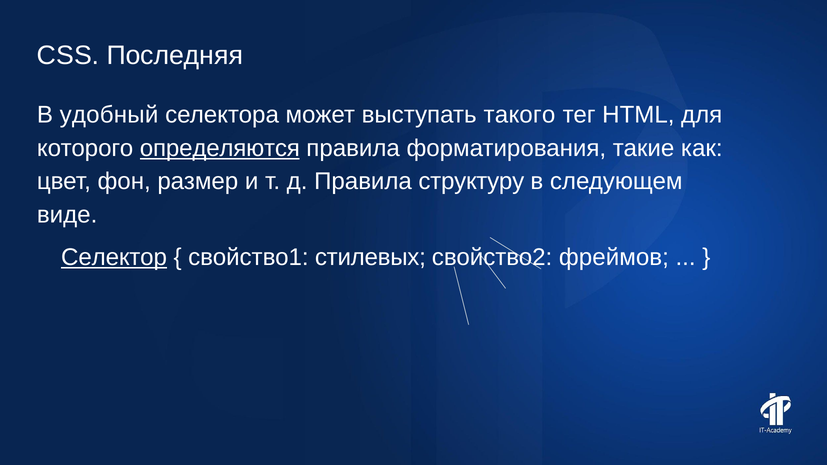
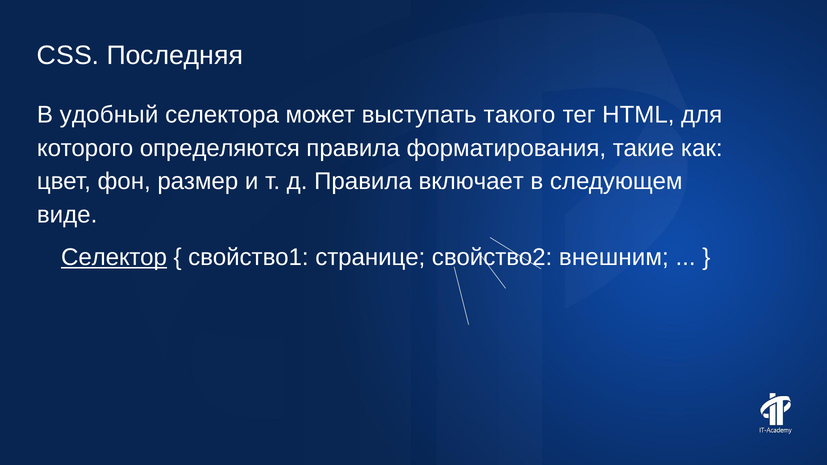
определяются underline: present -> none (220, 148)
структуру: структуру -> включает (471, 182)
стилевых: стилевых -> странице (370, 258)
фреймов: фреймов -> внешним (614, 258)
